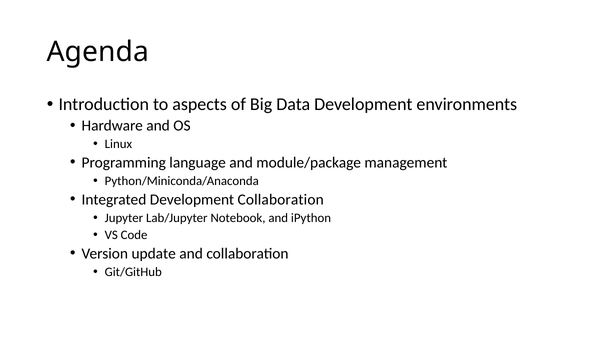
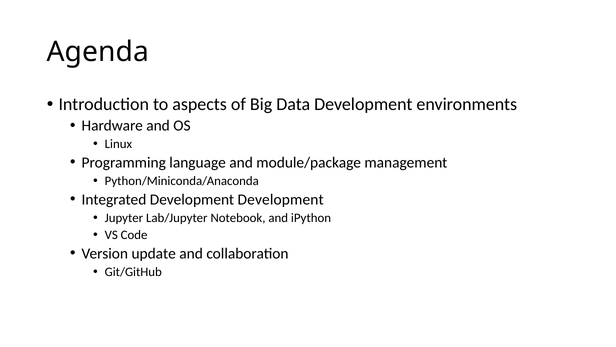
Development Collaboration: Collaboration -> Development (281, 199)
